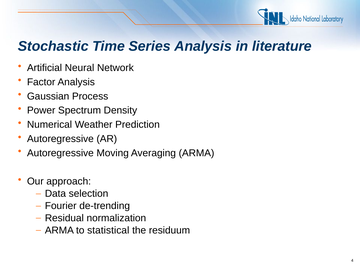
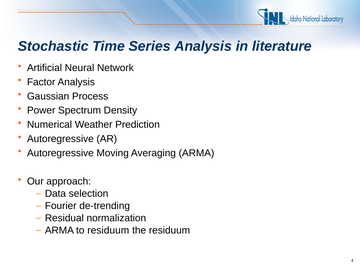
to statistical: statistical -> residuum (108, 230)
